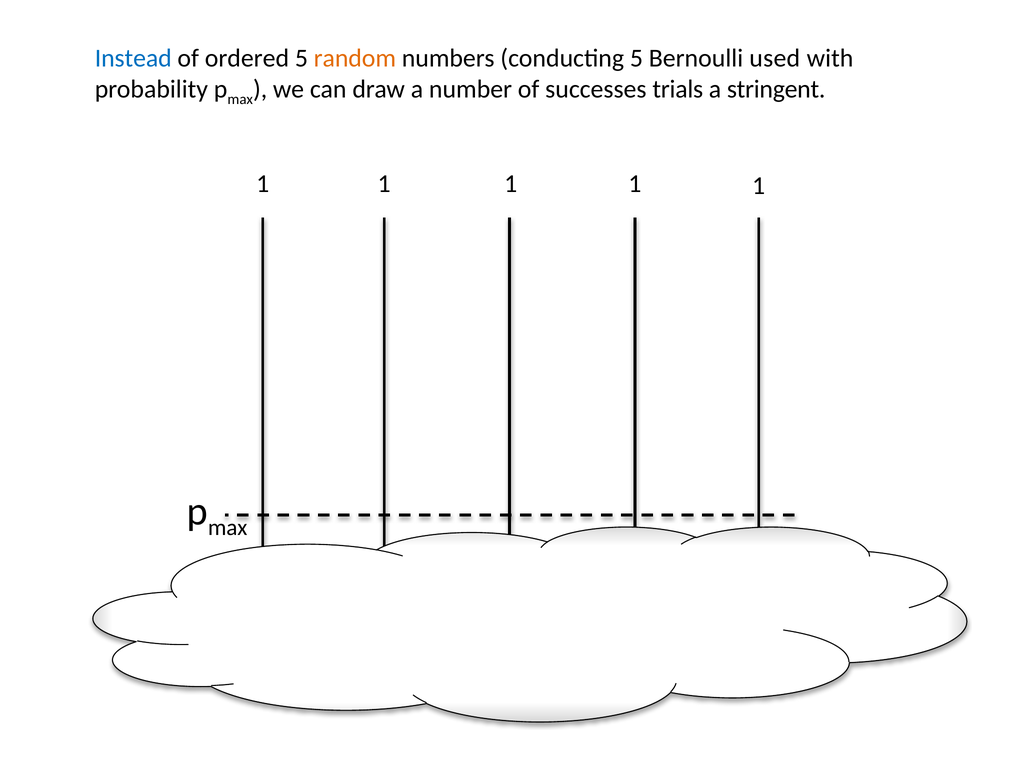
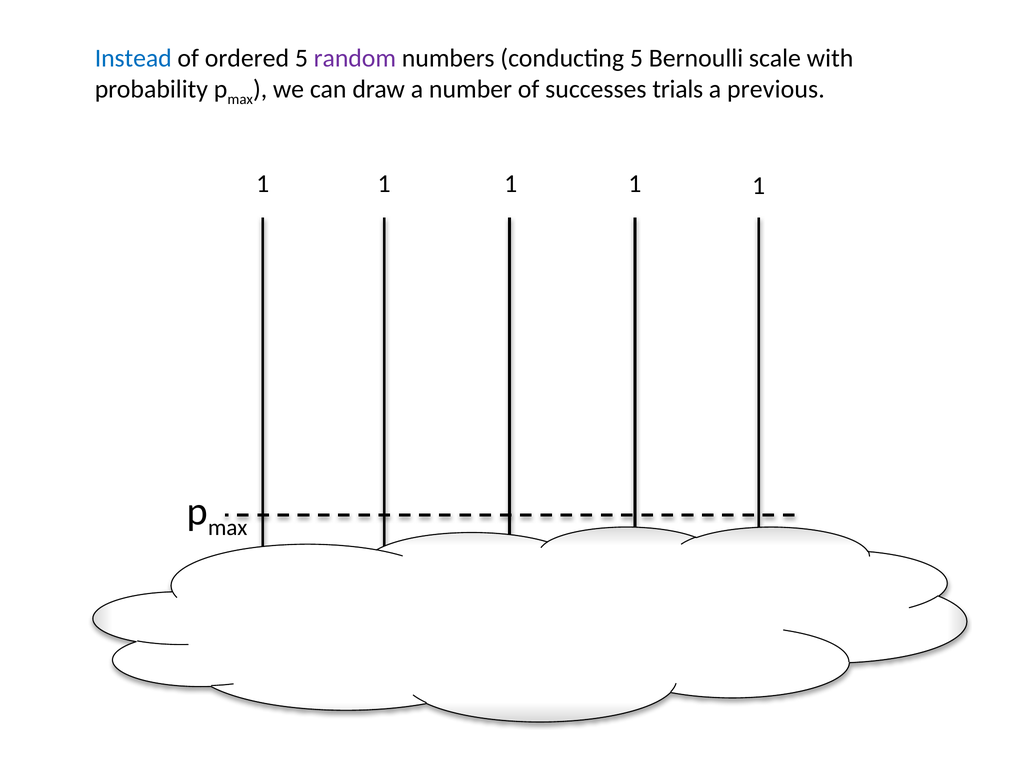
random colour: orange -> purple (355, 58)
used: used -> scale (775, 58)
stringent: stringent -> previous (776, 89)
